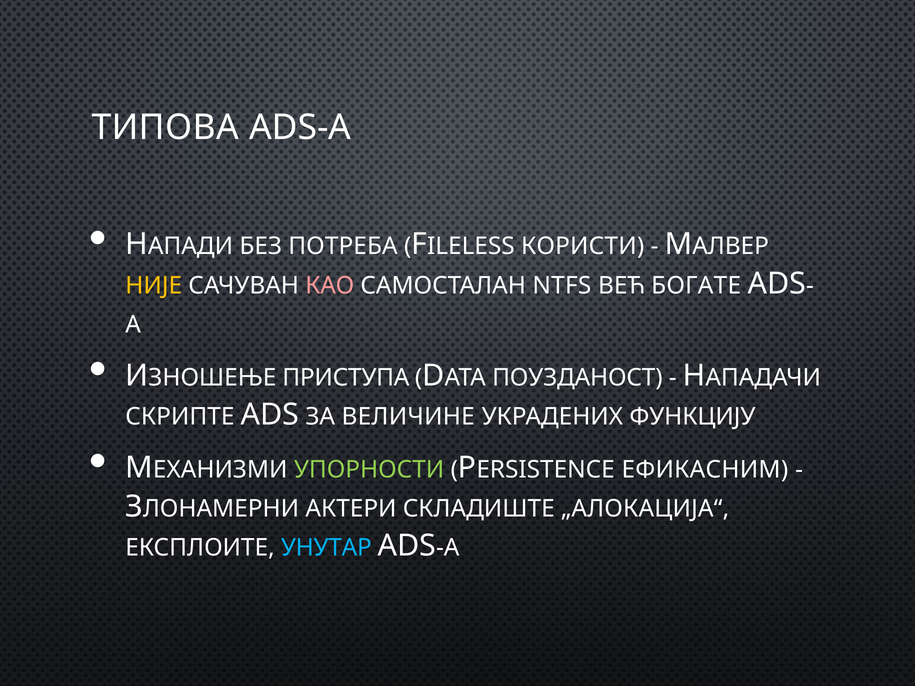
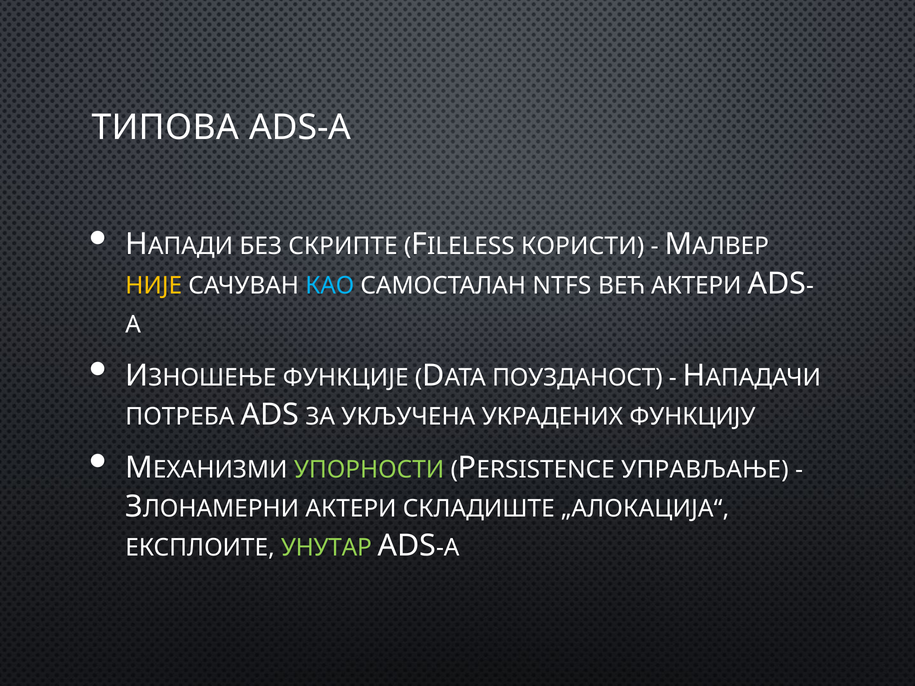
ПОТРЕБА: ПОТРЕБА -> СКРИПТЕ (343, 247)
КАО colour: pink -> light blue (330, 286)
ВЕЋ БОГАТЕ: БОГАТЕ -> АКТЕРИ (696, 286)
ПРИСТУПА: ПРИСТУПА -> ФУНКЦИЈЕ (346, 378)
СКРИПТЕ: СКРИПТЕ -> ПОТРЕБА (180, 417)
ВЕЛИЧИНЕ: ВЕЛИЧИНЕ -> УКЉУЧЕНА (408, 417)
ЕФИКАСНИМ: ЕФИКАСНИМ -> УПРАВЉАЊЕ (705, 470)
УНУТАР colour: light blue -> light green (326, 548)
